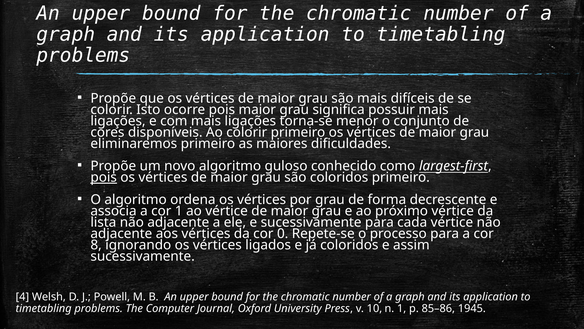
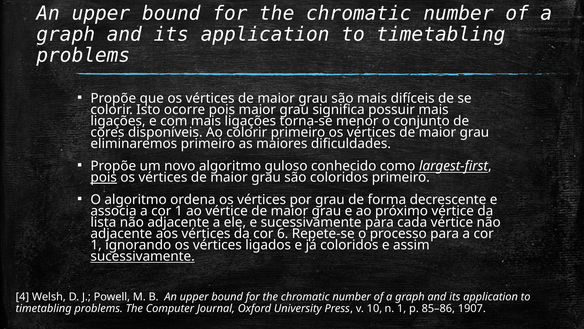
0: 0 -> 6 (283, 233)
8: 8 -> 1 (96, 245)
sucessivamente underline: none -> present (143, 256)
1945: 1945 -> 1907 (472, 308)
